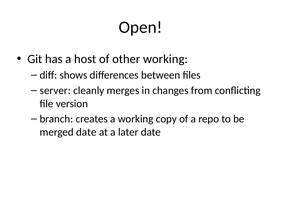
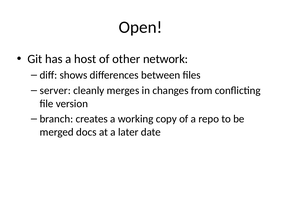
other working: working -> network (166, 59)
merged date: date -> docs (86, 132)
